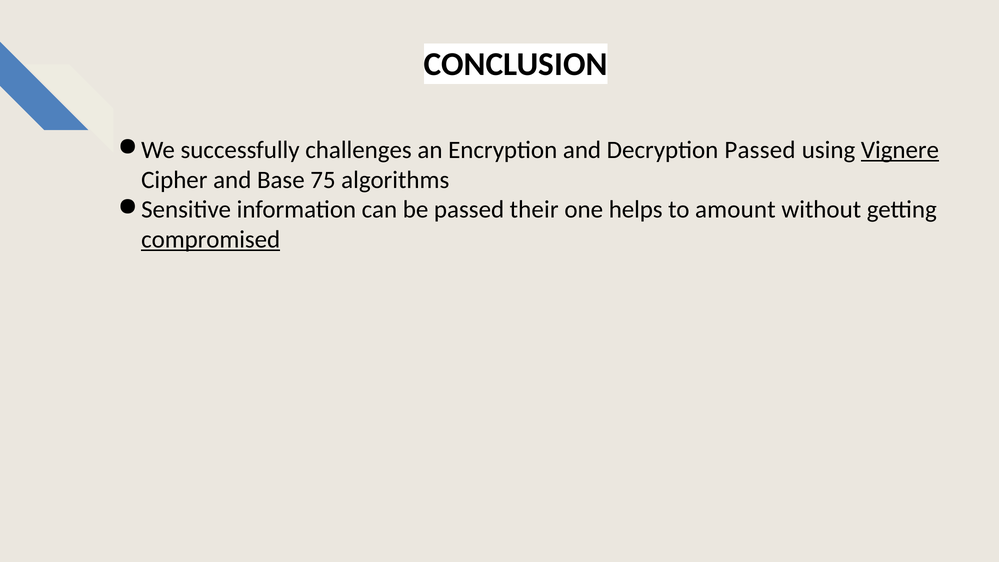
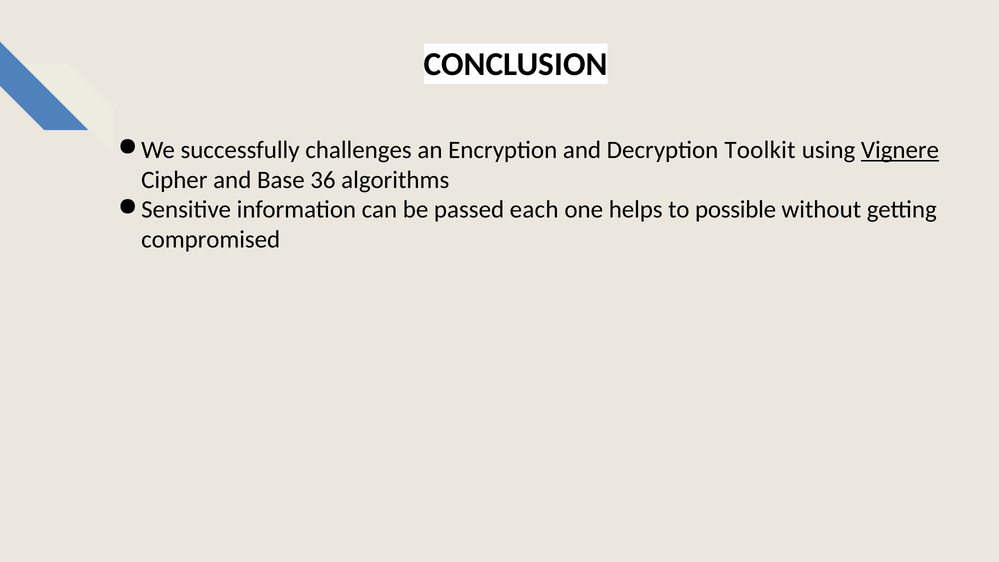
Decryption Passed: Passed -> Toolkit (760, 150)
75: 75 -> 36 (323, 180)
their: their -> each (534, 210)
amount: amount -> possible (736, 210)
compromised underline: present -> none (211, 240)
